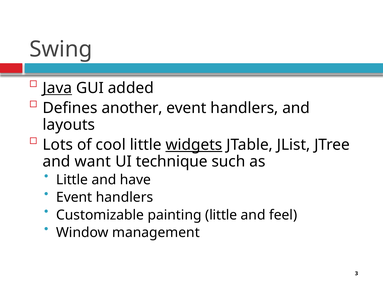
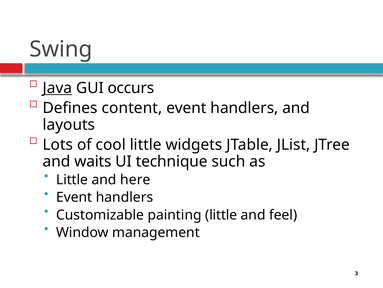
added: added -> occurs (131, 88)
another: another -> content (132, 108)
widgets underline: present -> none (194, 144)
want: want -> waits (93, 161)
have: have -> here (135, 179)
